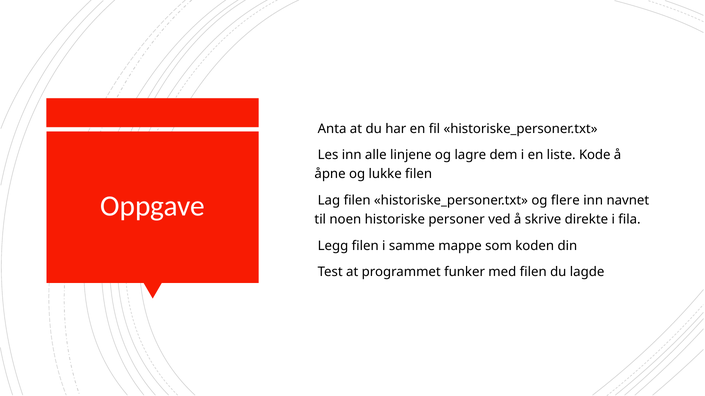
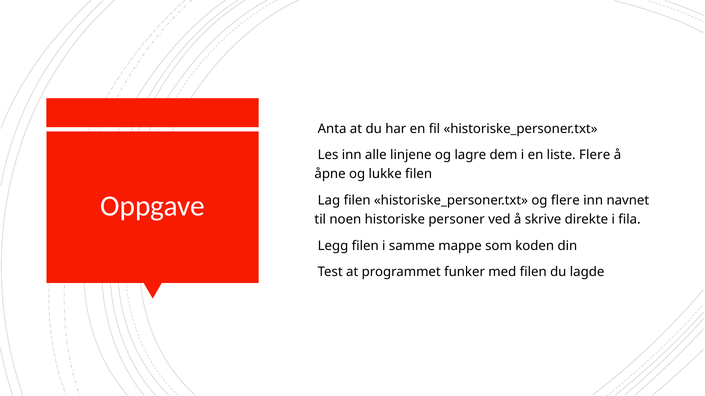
liste Kode: Kode -> Flere (595, 155)
